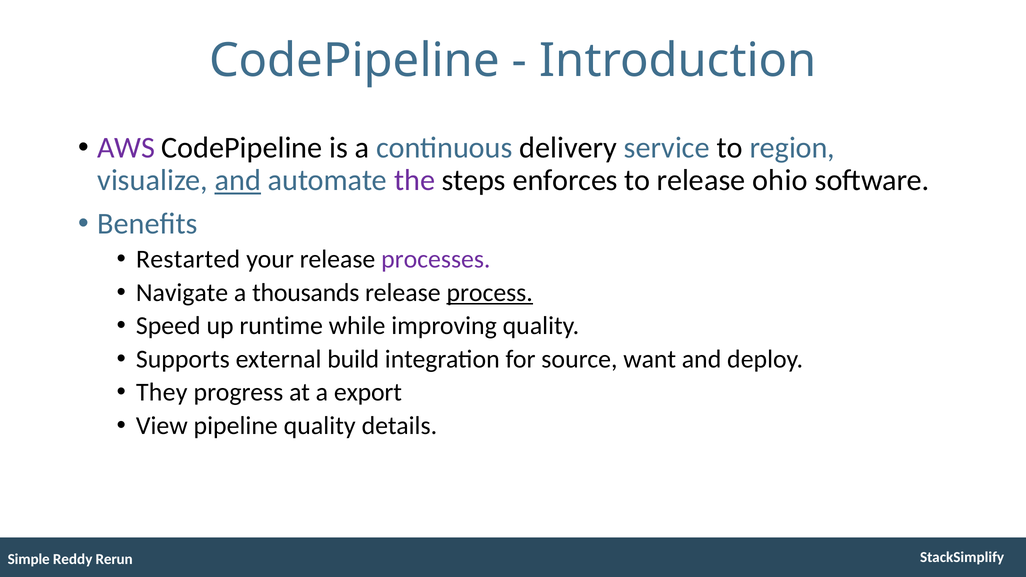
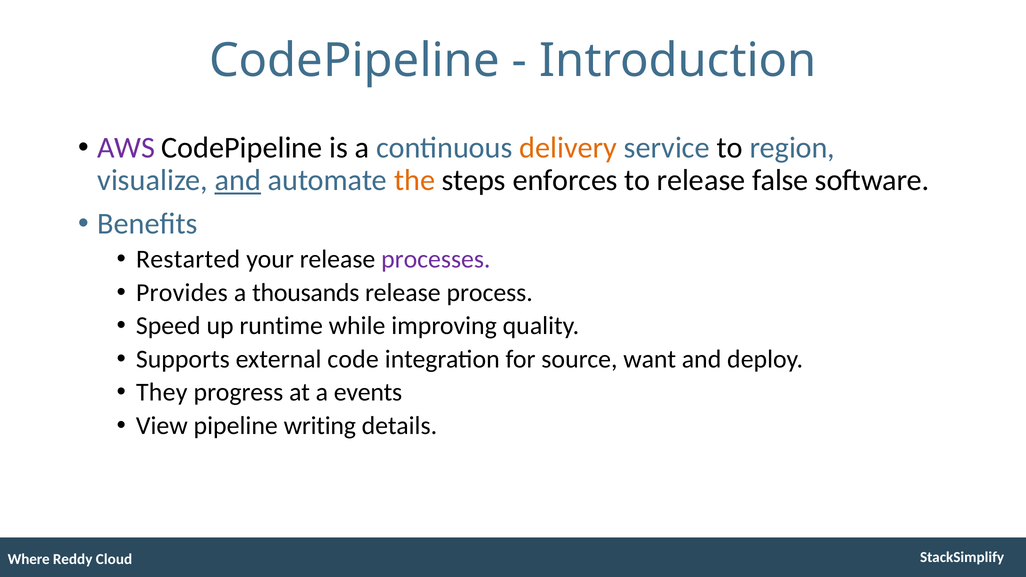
delivery colour: black -> orange (568, 148)
the colour: purple -> orange (415, 180)
ohio: ohio -> false (780, 180)
Navigate: Navigate -> Provides (182, 293)
process underline: present -> none (490, 293)
build: build -> code (353, 359)
export: export -> events (368, 392)
pipeline quality: quality -> writing (320, 426)
Simple: Simple -> Where (29, 559)
Rerun: Rerun -> Cloud (114, 559)
